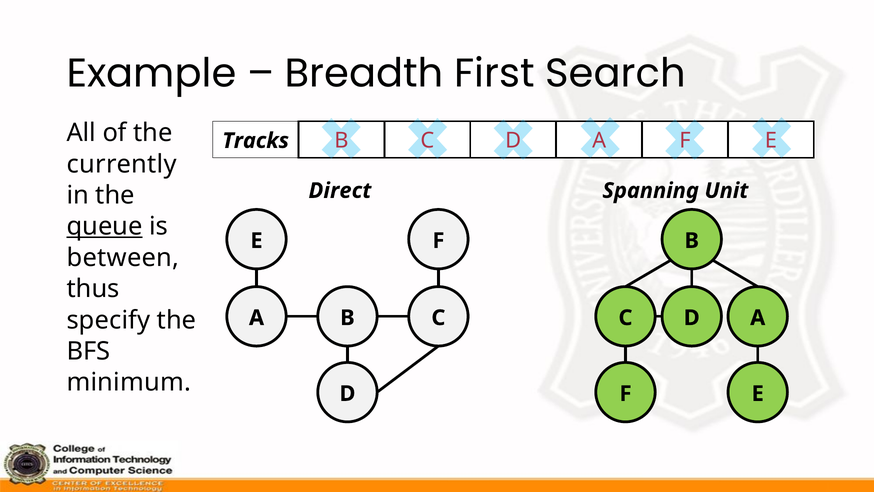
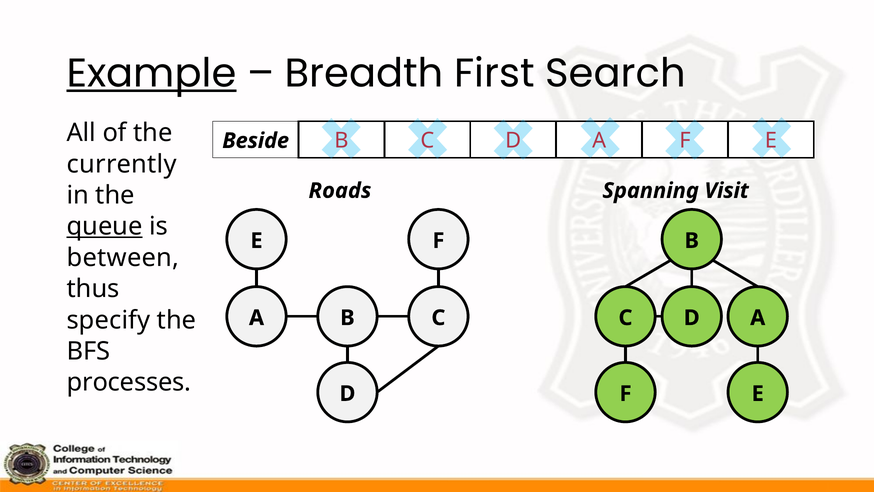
Example underline: none -> present (152, 73)
Tracks: Tracks -> Beside (256, 141)
Direct: Direct -> Roads (340, 191)
Unit: Unit -> Visit (727, 191)
minimum: minimum -> processes (129, 382)
